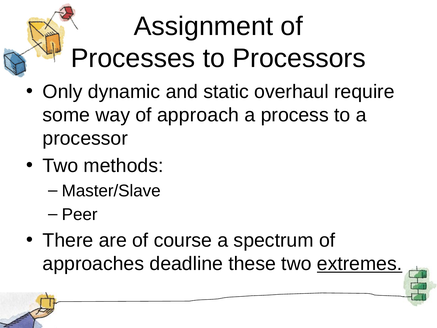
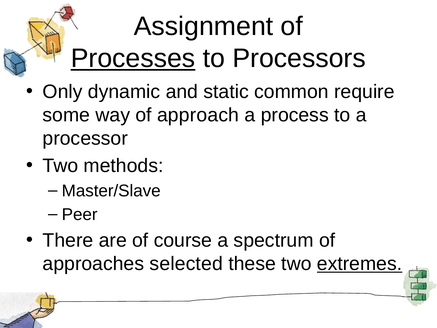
Processes underline: none -> present (133, 58)
overhaul: overhaul -> common (291, 92)
deadline: deadline -> selected (186, 264)
